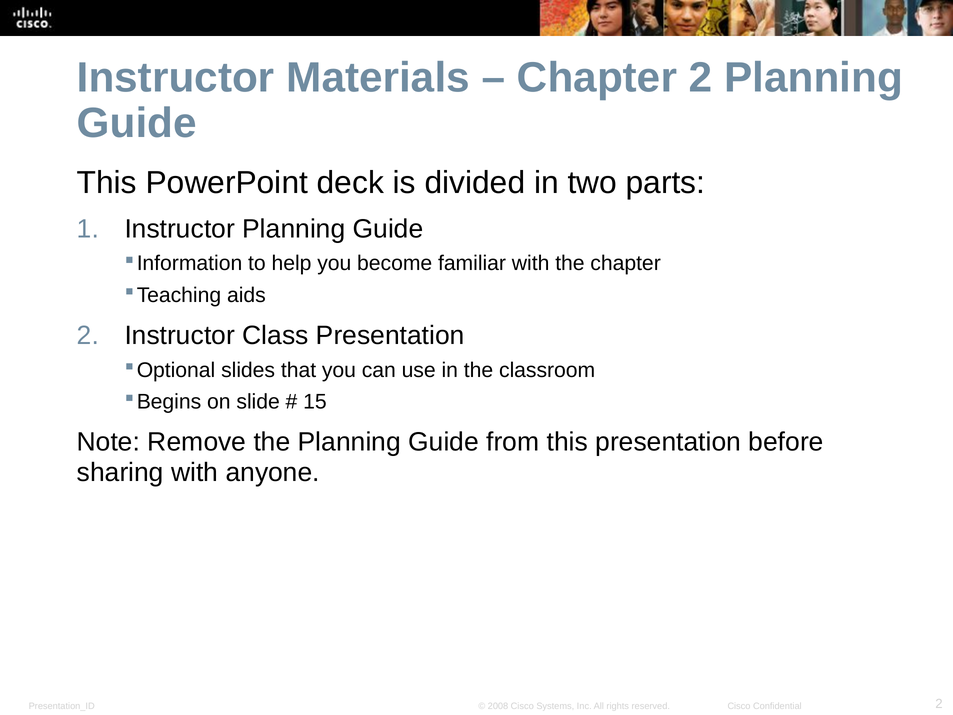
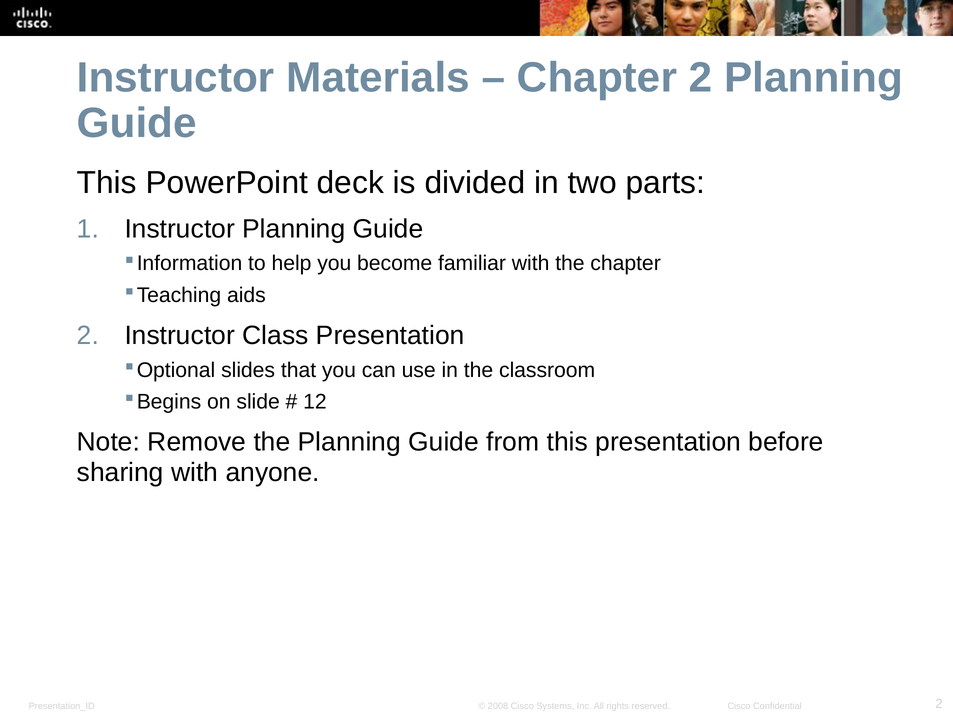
15: 15 -> 12 (315, 402)
